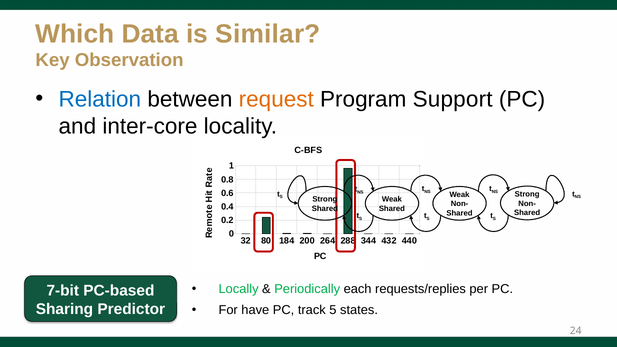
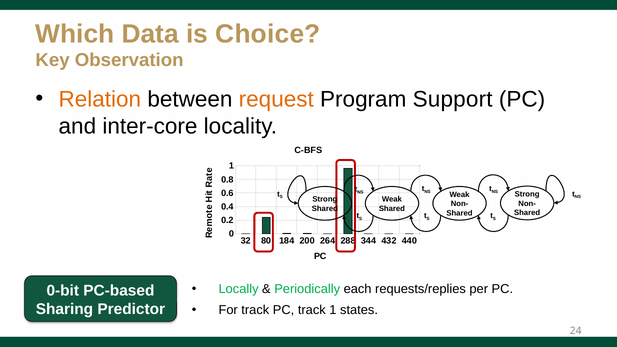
Similar: Similar -> Choice (268, 34)
Relation colour: blue -> orange (100, 99)
7-bit: 7-bit -> 0-bit (63, 290)
For have: have -> track (255, 310)
track 5: 5 -> 1 (333, 310)
